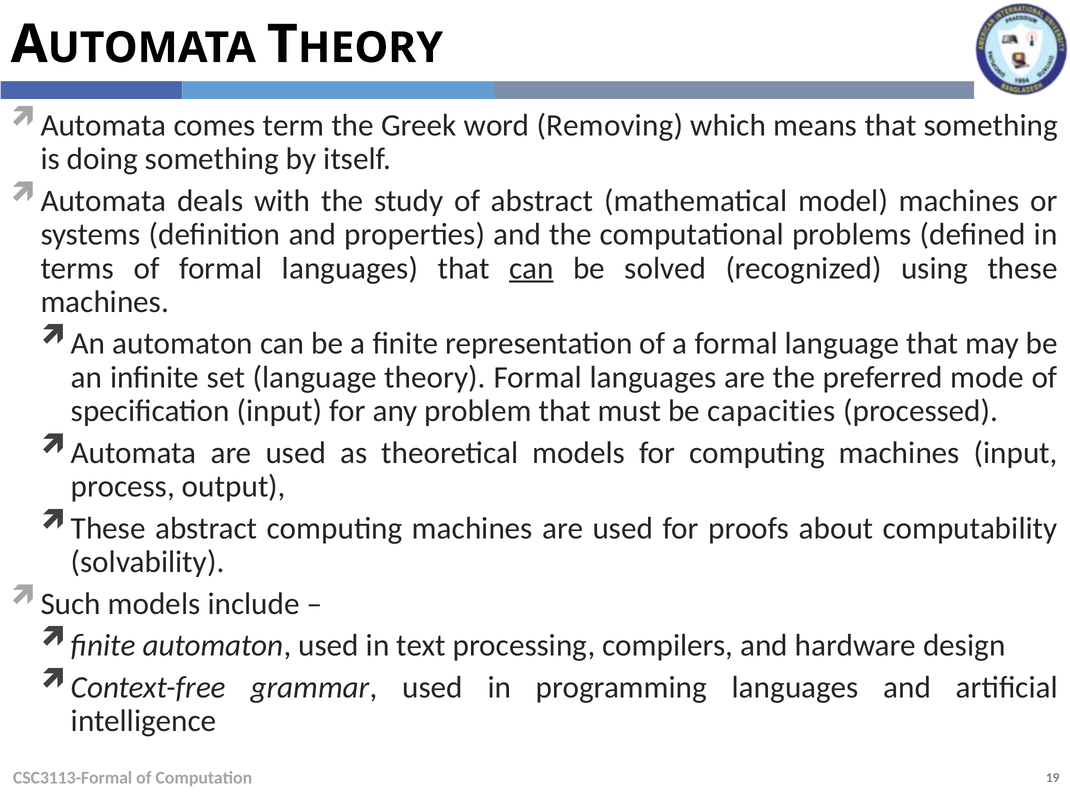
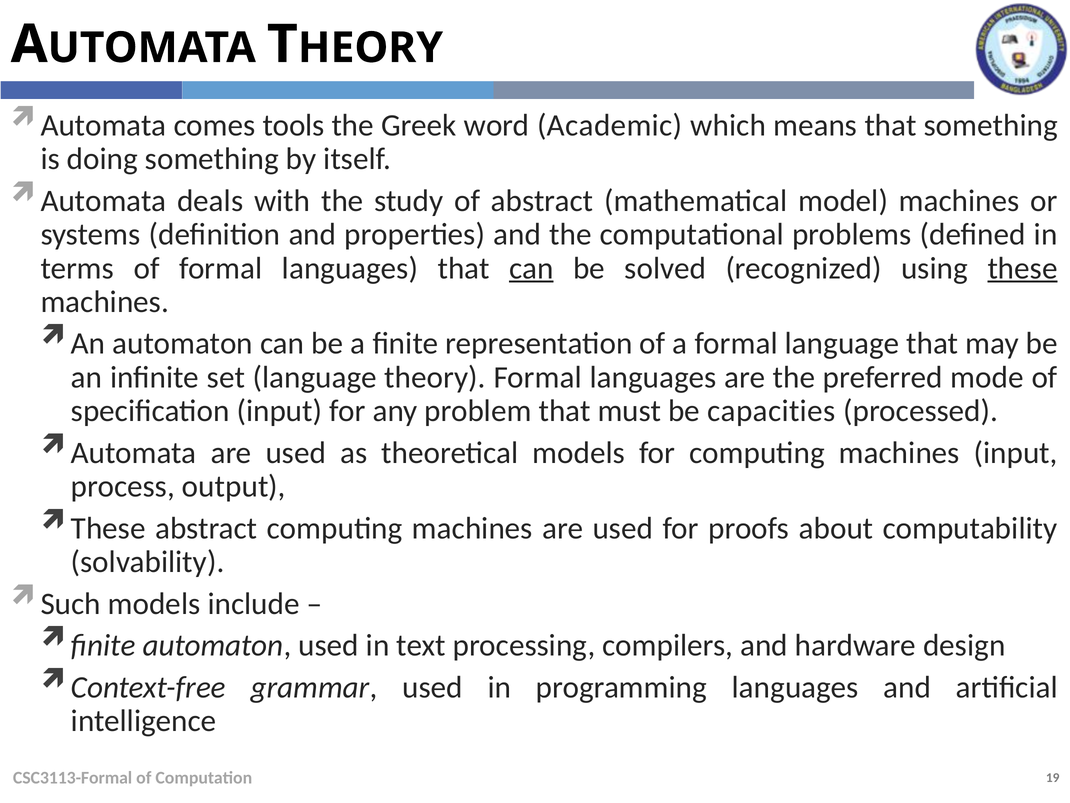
term: term -> tools (294, 125)
Removing: Removing -> Academic (610, 125)
these underline: none -> present (1023, 268)
